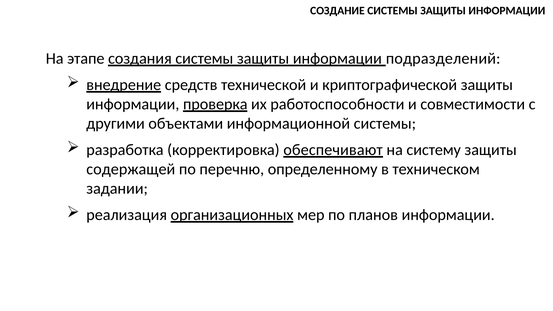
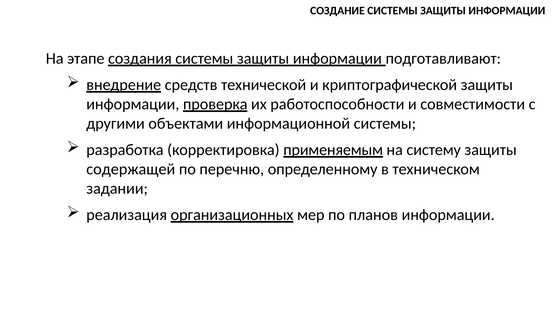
подразделений: подразделений -> подготавливают (443, 59)
обеспечивают: обеспечивают -> применяемым (333, 150)
